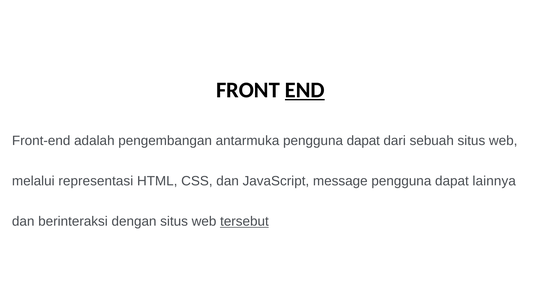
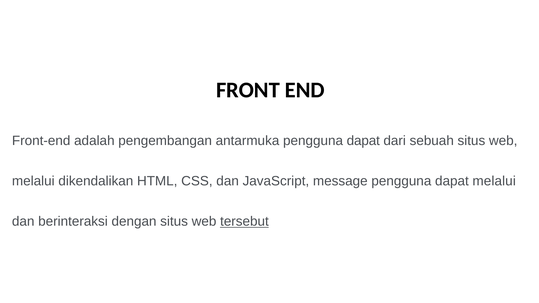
END underline: present -> none (305, 90)
representasi: representasi -> dikendalikan (96, 181)
dapat lainnya: lainnya -> melalui (494, 181)
